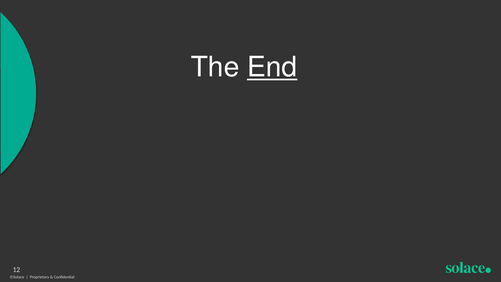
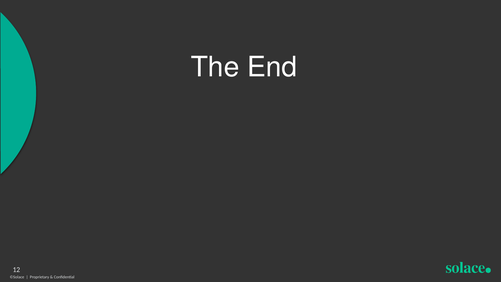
End underline: present -> none (272, 67)
